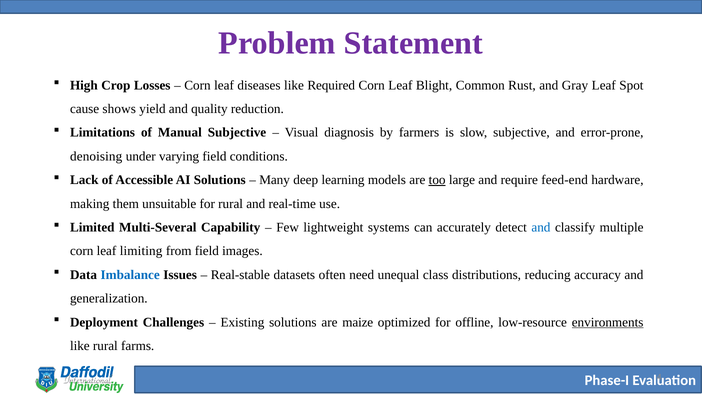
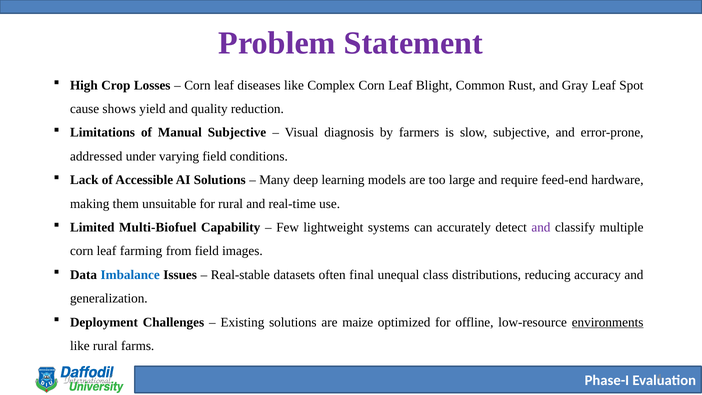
Required: Required -> Complex (331, 85)
denoising: denoising -> addressed (96, 156)
too underline: present -> none (437, 180)
Multi-Several: Multi-Several -> Multi-Biofuel (158, 227)
and colour: blue -> purple (541, 227)
limiting: limiting -> farming (141, 251)
need: need -> final (362, 275)
